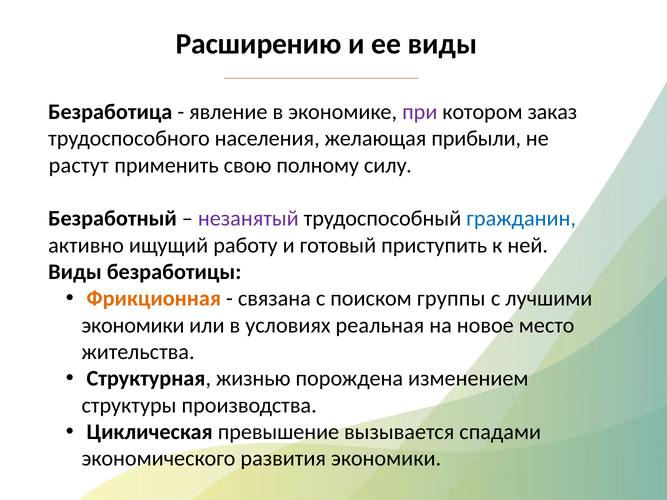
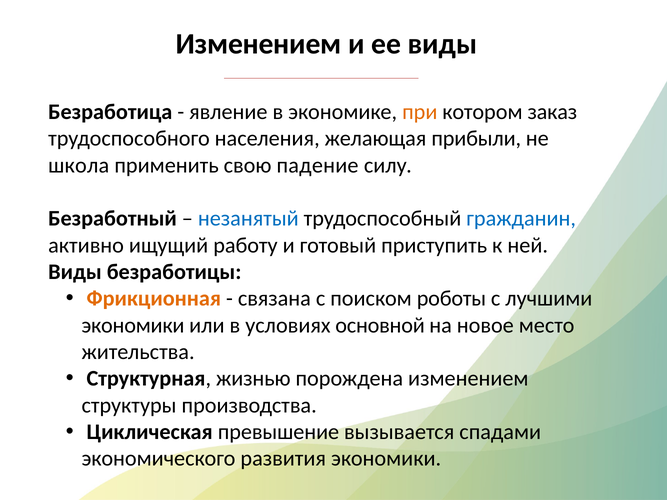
Расширению: Расширению -> Изменением (259, 44)
при colour: purple -> orange (420, 112)
растут: растут -> школа (79, 165)
полному: полному -> падение (318, 165)
незанятый colour: purple -> blue (248, 219)
группы: группы -> роботы (451, 299)
реальная: реальная -> основной (380, 325)
